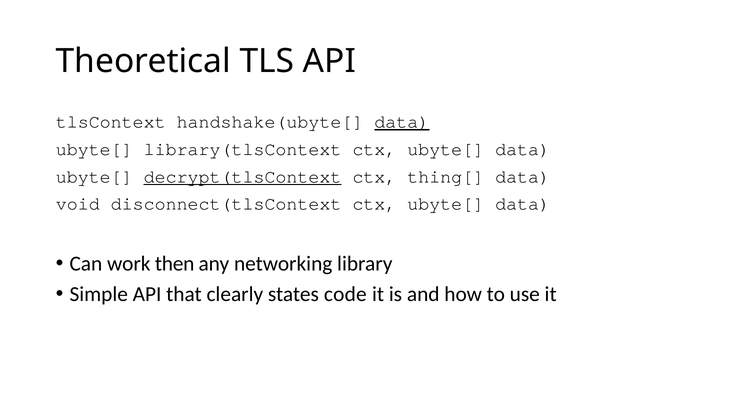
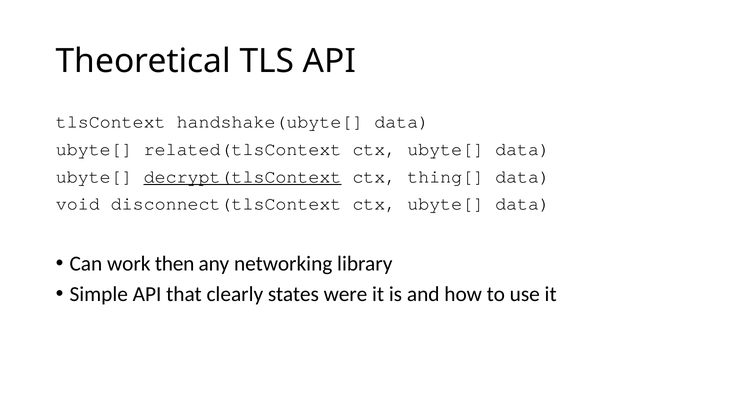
data underline: present -> none (402, 122)
library(tlsContext: library(tlsContext -> related(tlsContext (243, 150)
code: code -> were (346, 295)
